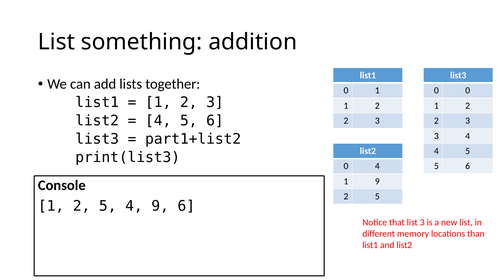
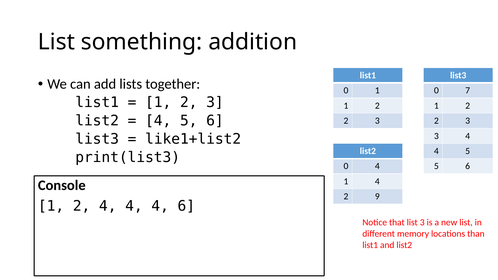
0 0: 0 -> 7 (468, 91)
part1+list2: part1+list2 -> like1+list2 (193, 139)
1 9: 9 -> 4 (377, 181)
5: 5 -> 9 (377, 197)
1 2 5: 5 -> 4 (108, 206)
9: 9 -> 4 (160, 206)
